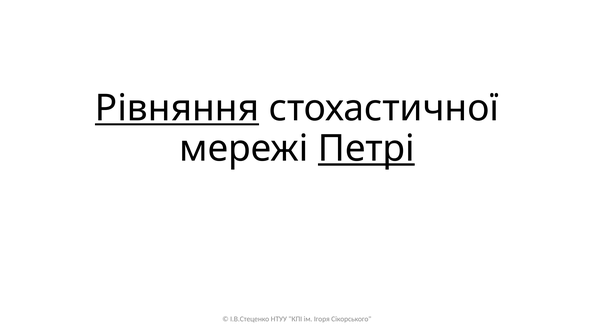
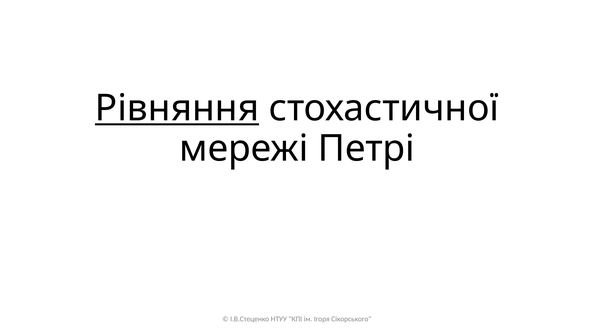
Петрі underline: present -> none (366, 148)
